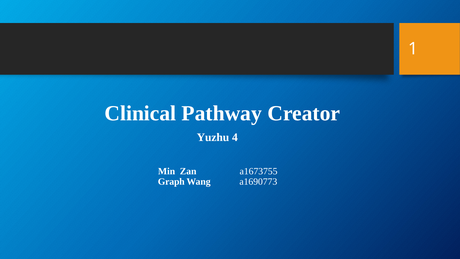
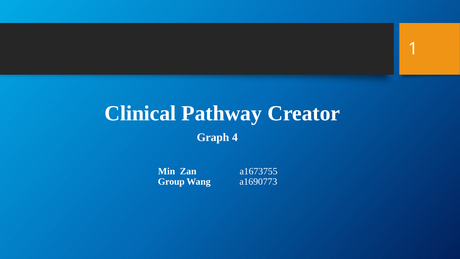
Yuzhu: Yuzhu -> Graph (213, 137)
Graph: Graph -> Group (171, 182)
